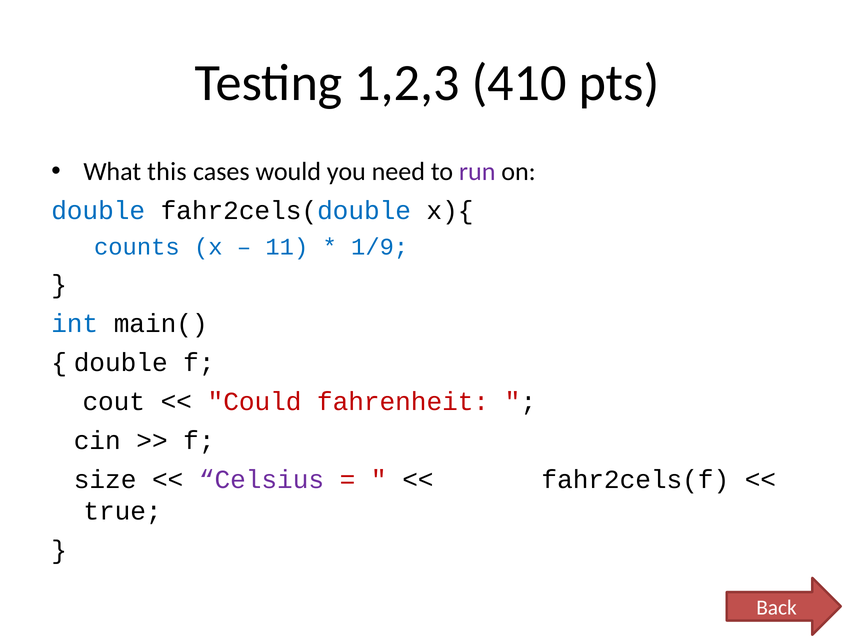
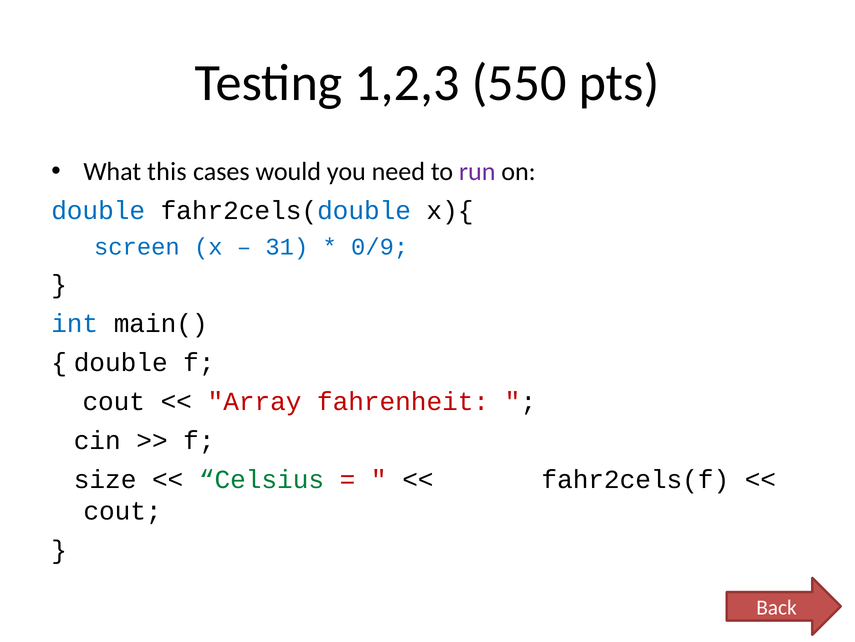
410: 410 -> 550 (519, 83)
counts: counts -> screen (137, 247)
11: 11 -> 31 (287, 247)
1/9: 1/9 -> 0/9 (380, 247)
Could: Could -> Array (255, 401)
Celsius colour: purple -> green (262, 479)
true: true -> cout (122, 511)
